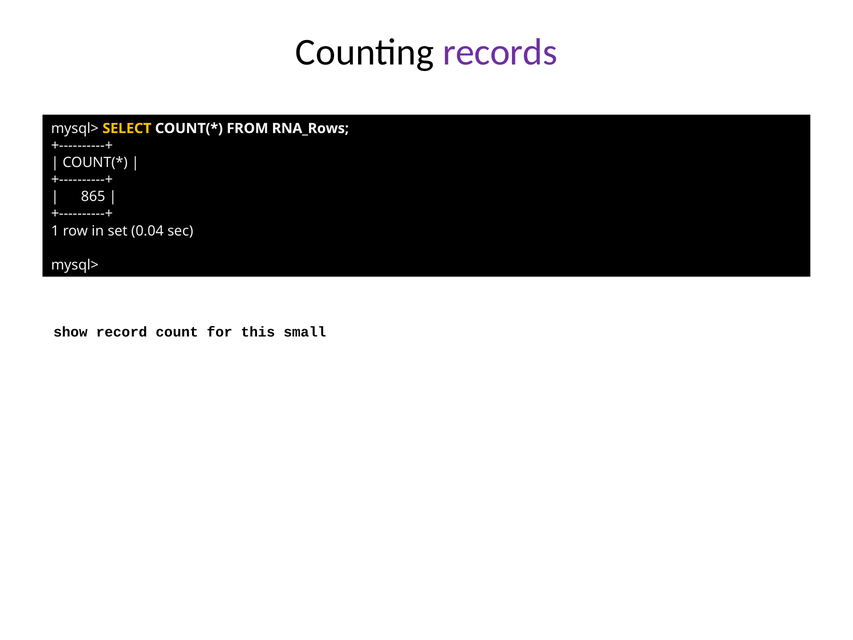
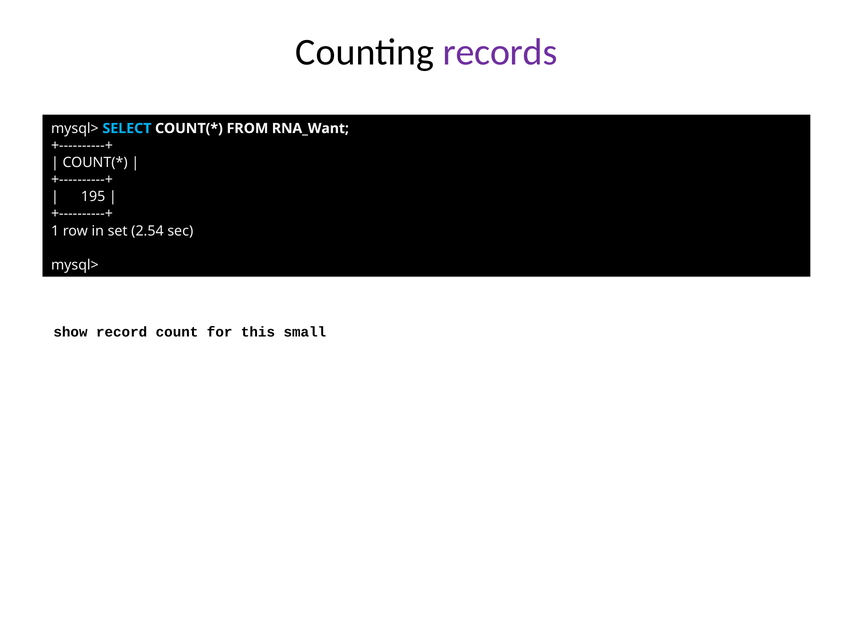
SELECT colour: yellow -> light blue (127, 128)
RNA_Rows: RNA_Rows -> RNA_Want (310, 128)
865: 865 -> 195 (93, 197)
0.04: 0.04 -> 2.54 (147, 231)
